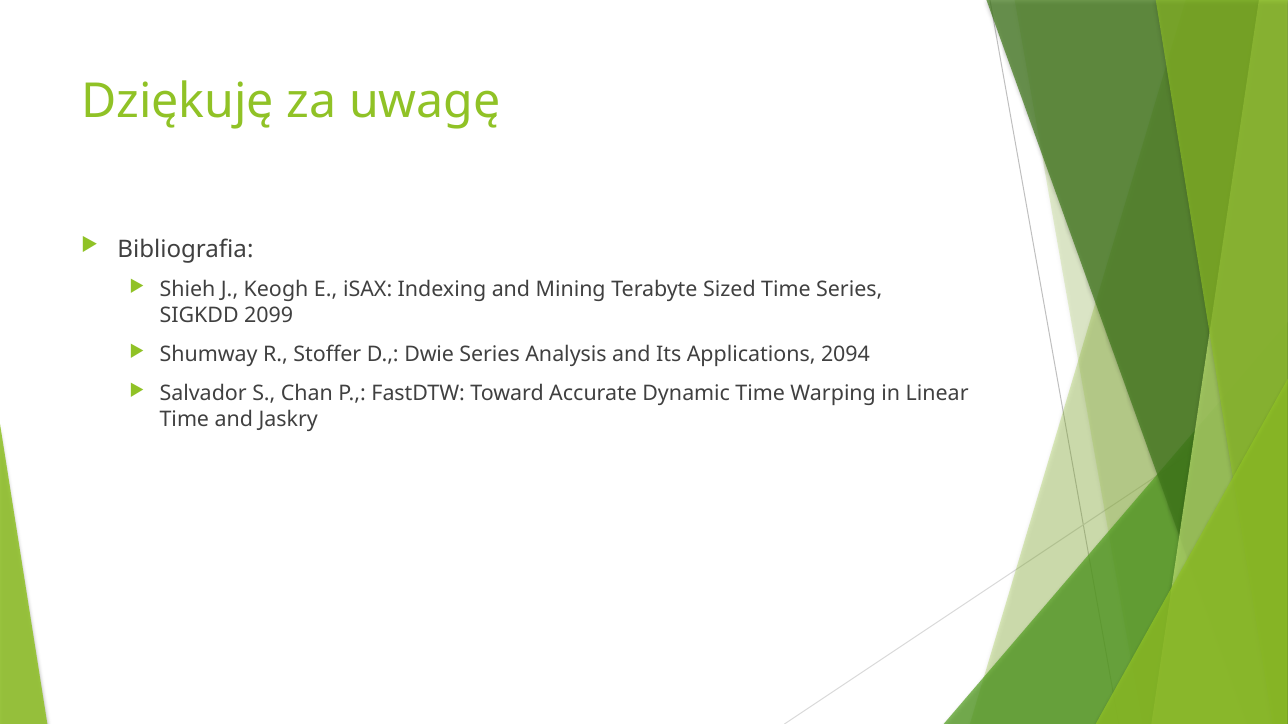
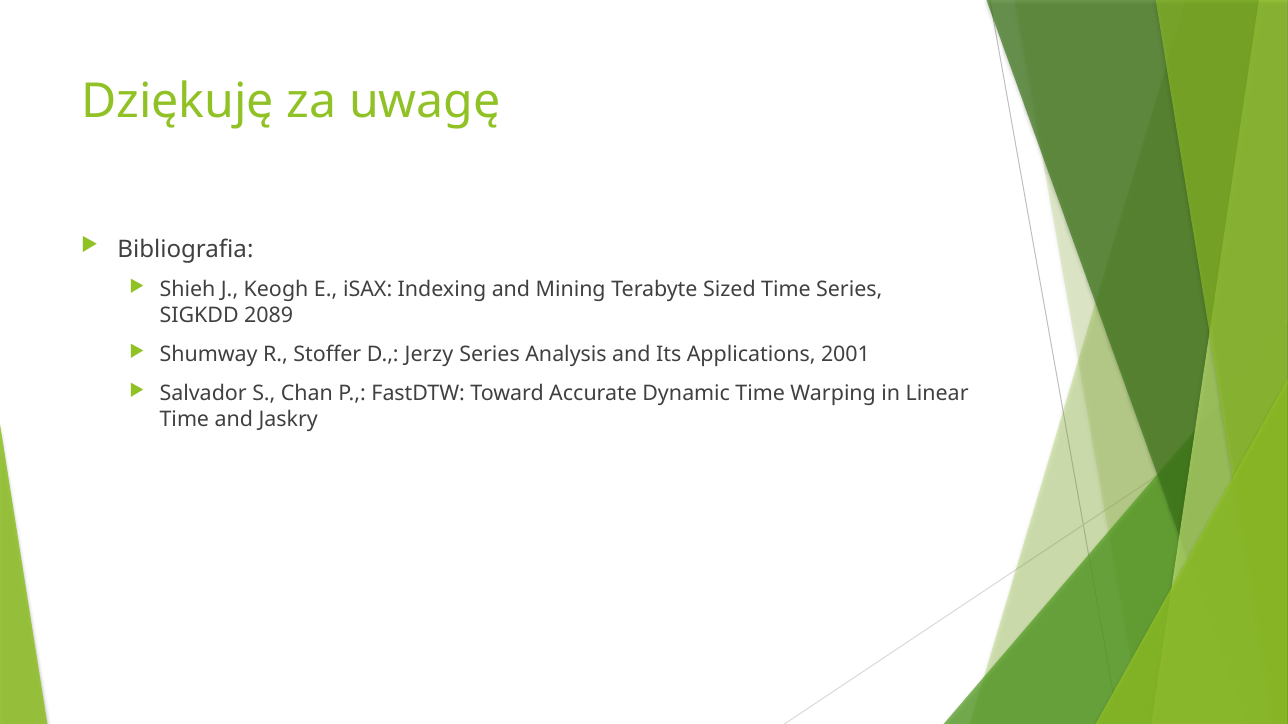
2099: 2099 -> 2089 (269, 316)
Dwie: Dwie -> Jerzy (429, 355)
2094: 2094 -> 2001 (845, 355)
